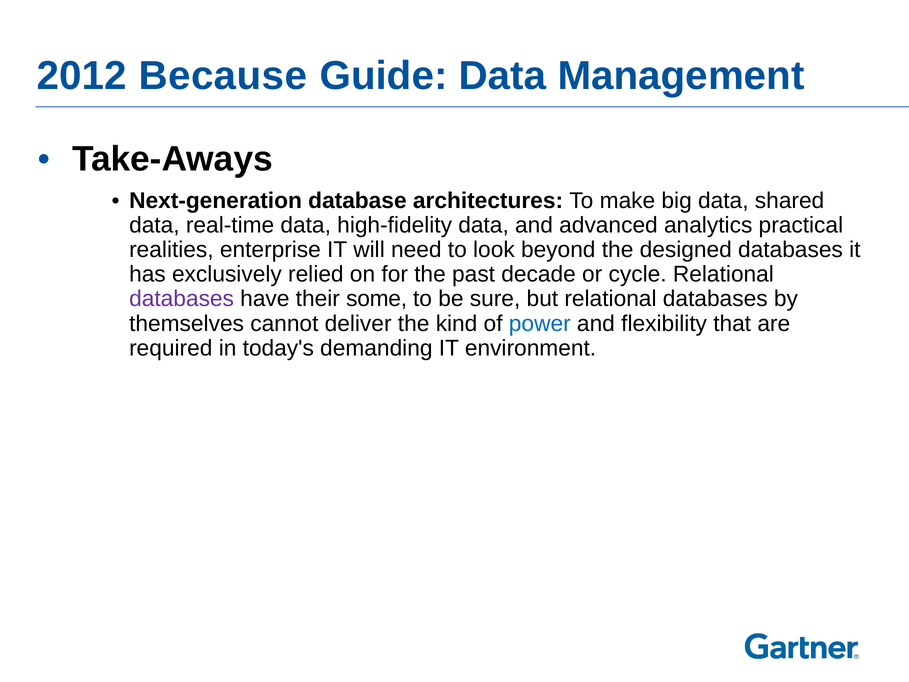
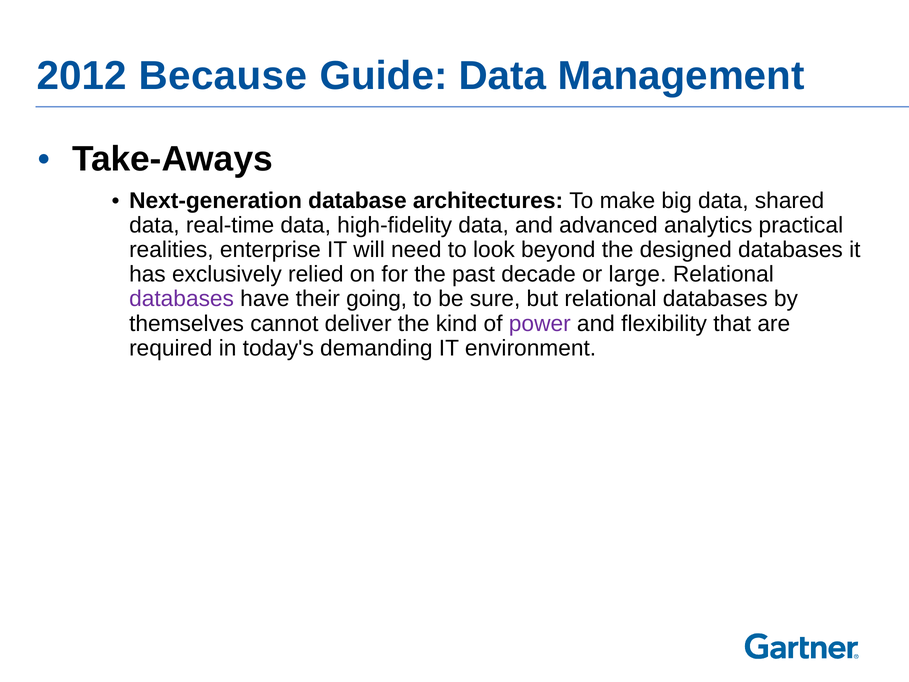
cycle: cycle -> large (638, 274)
some: some -> going (377, 299)
power colour: blue -> purple (540, 323)
